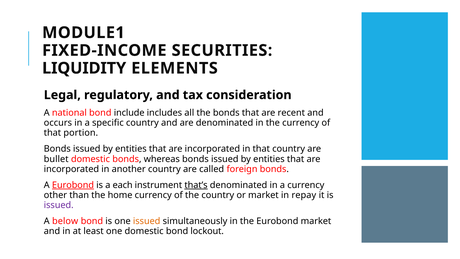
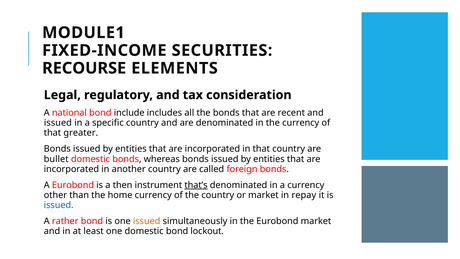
LIQUIDITY: LIQUIDITY -> RECOURSE (84, 68)
occurs: occurs -> issued (58, 123)
portion: portion -> greater (81, 133)
Eurobond underline: present -> none (73, 185)
each: each -> then (123, 185)
issued colour: purple -> blue (59, 205)
below: below -> rather (65, 221)
